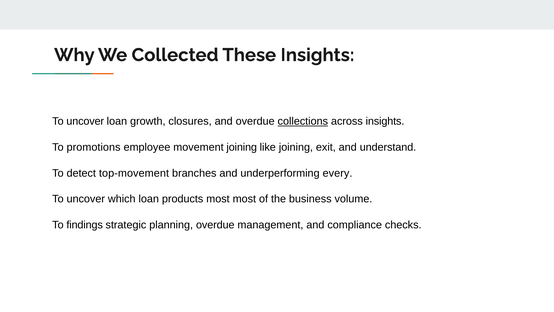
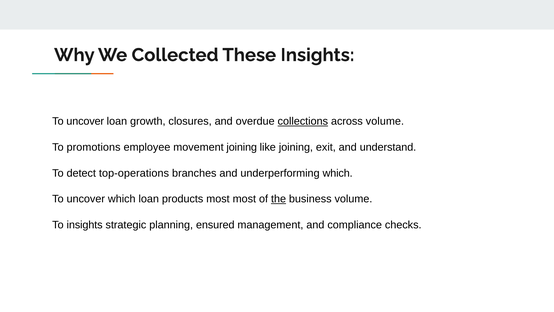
across insights: insights -> volume (385, 121)
top-movement: top-movement -> top-operations (134, 173)
underperforming every: every -> which (338, 173)
the underline: none -> present (279, 199)
To findings: findings -> insights (85, 225)
planning overdue: overdue -> ensured (215, 225)
